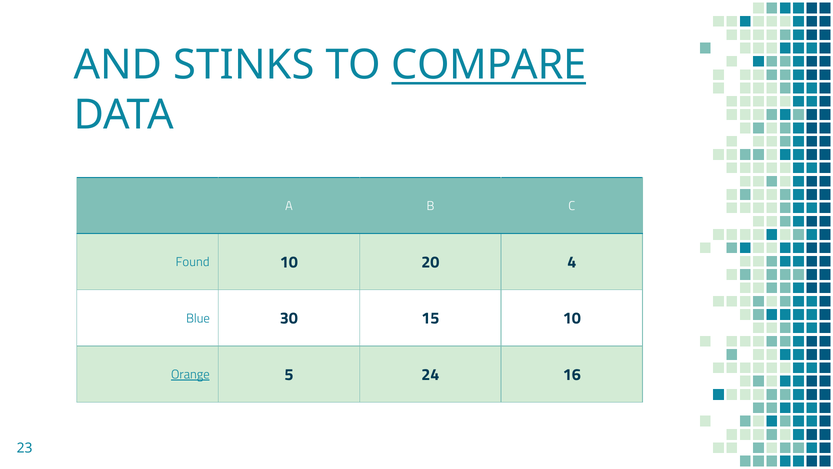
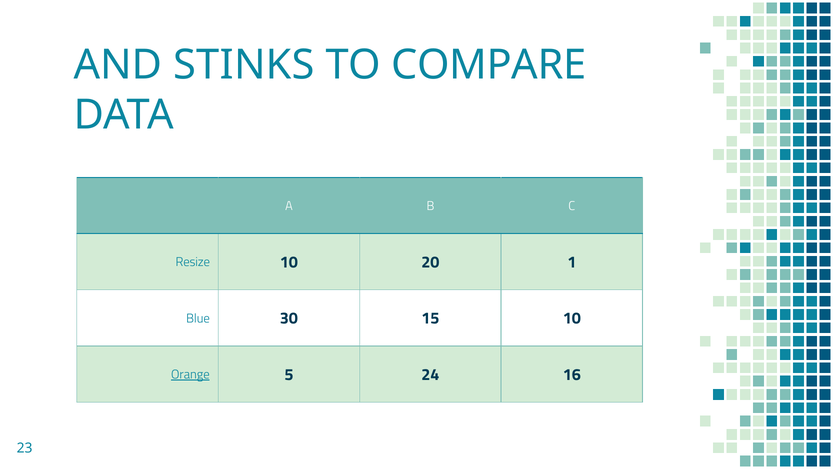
COMPARE underline: present -> none (489, 65)
Found: Found -> Resize (193, 262)
4: 4 -> 1 (572, 262)
